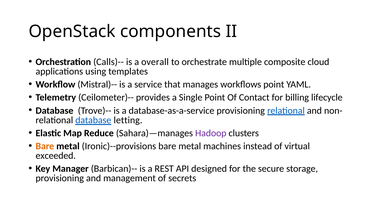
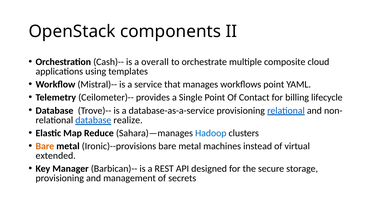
Calls)--: Calls)-- -> Cash)-- (109, 62)
letting: letting -> realize (128, 120)
Hadoop colour: purple -> blue (211, 133)
exceeded: exceeded -> extended (56, 156)
